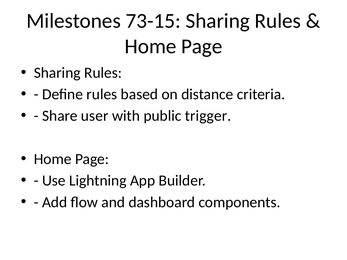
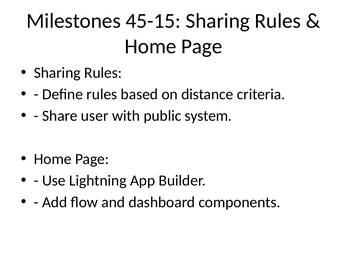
73-15: 73-15 -> 45-15 (153, 21)
trigger: trigger -> system (208, 116)
